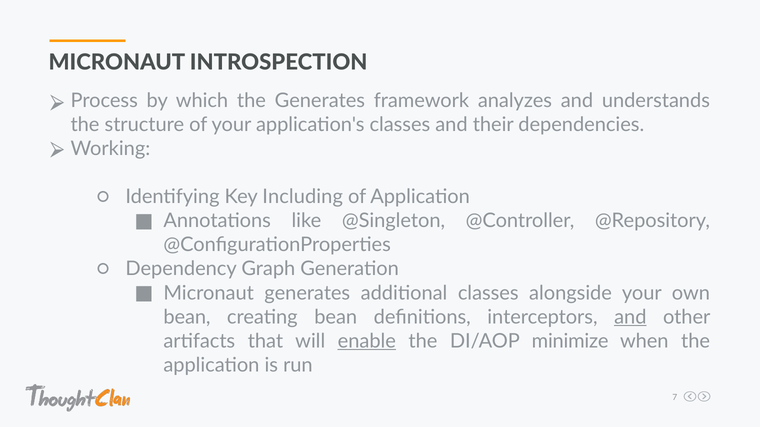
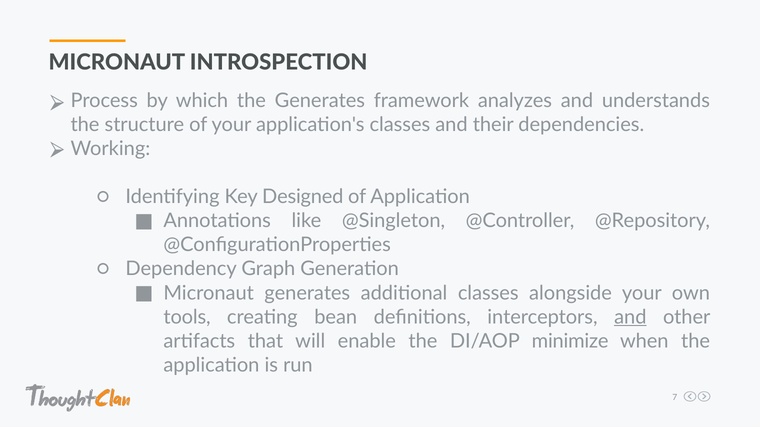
Including: Including -> Designed (303, 197)
bean: bean -> tools (187, 317)
enable underline: present -> none (367, 341)
